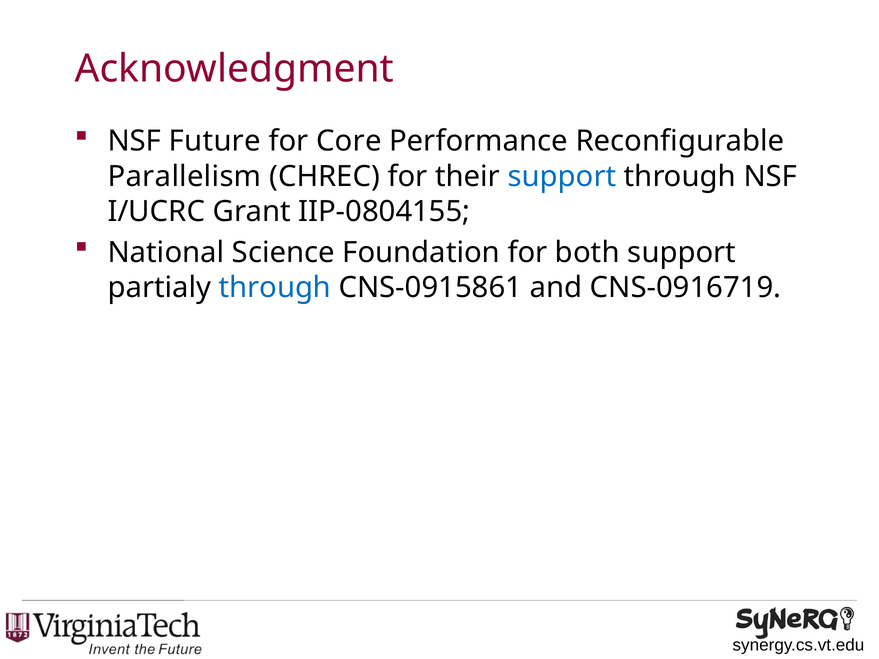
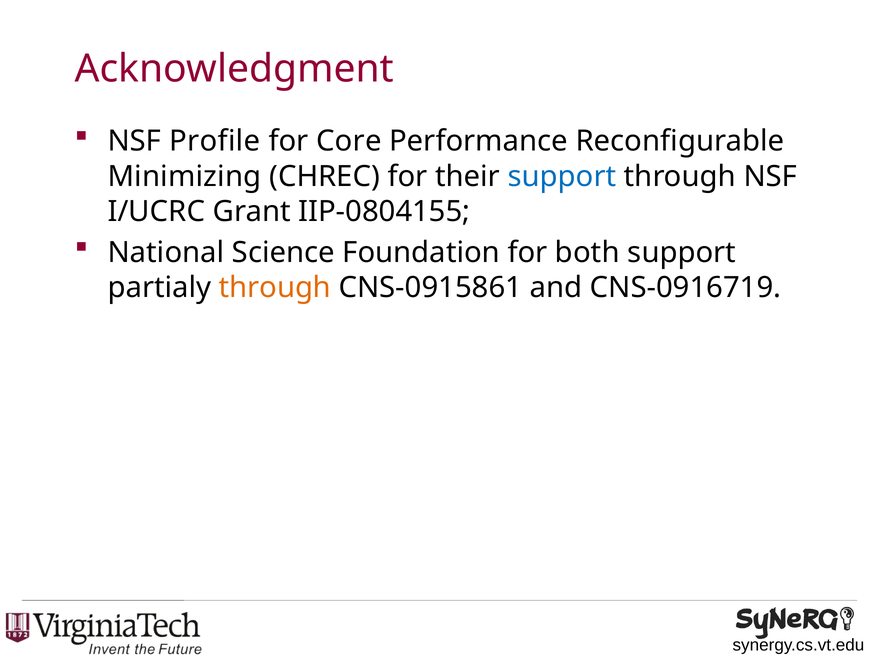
Future: Future -> Profile (215, 141)
Parallelism: Parallelism -> Minimizing (185, 176)
through colour: blue -> orange (275, 288)
